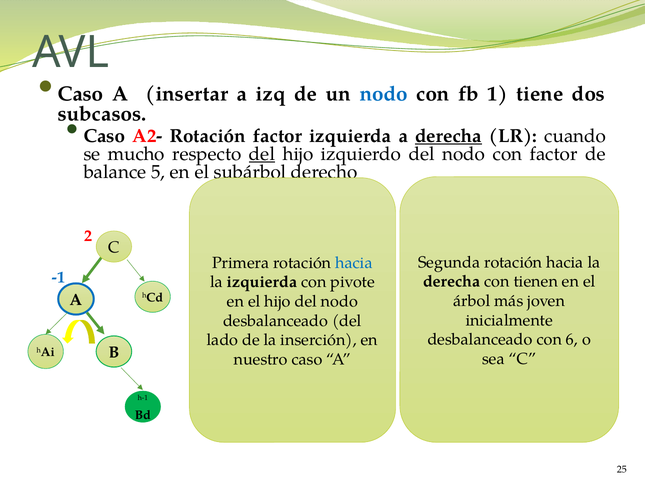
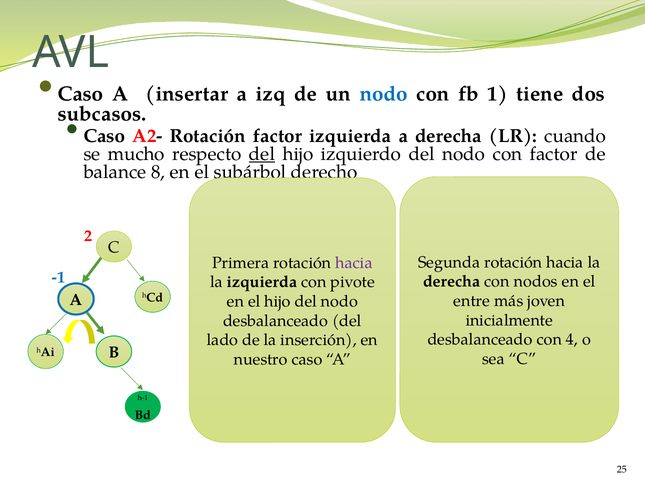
derecha underline: present -> none (448, 136)
5: 5 -> 8 (158, 172)
hacia colour: blue -> purple (354, 263)
tienen: tienen -> nodos (536, 282)
árbol: árbol -> entre (472, 301)
6: 6 -> 4 (572, 340)
